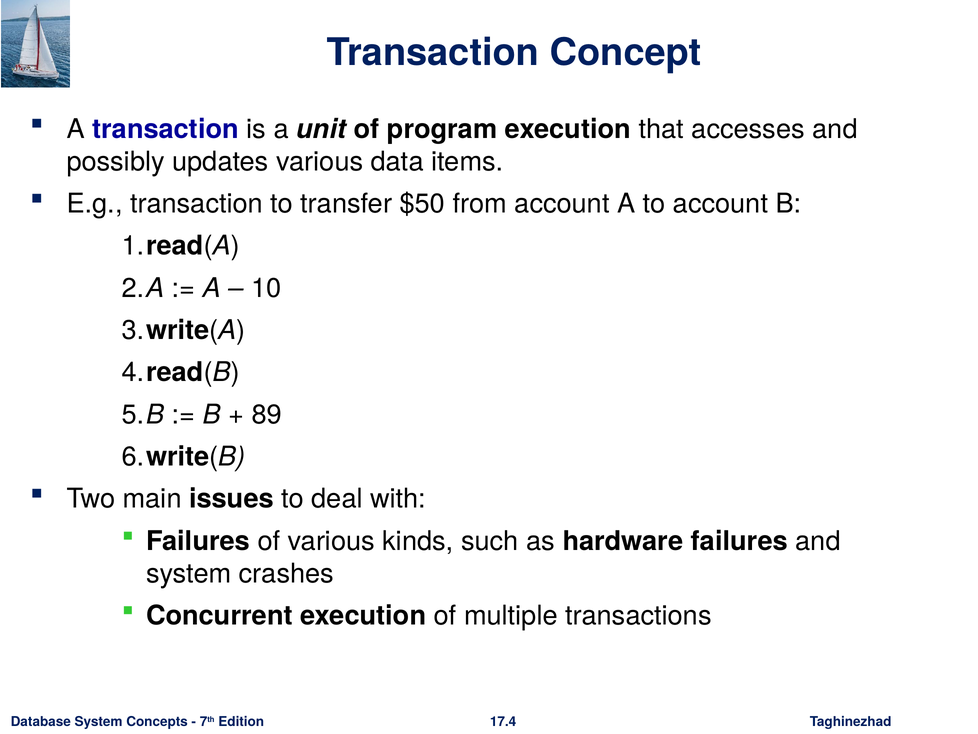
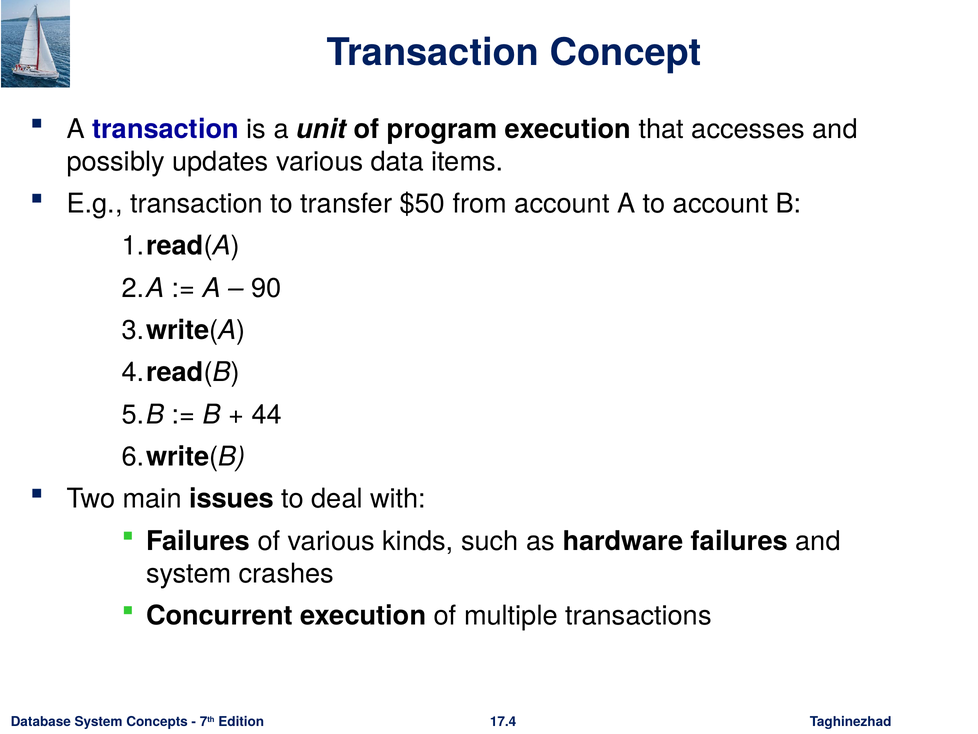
10: 10 -> 90 (266, 288)
89: 89 -> 44 (267, 414)
